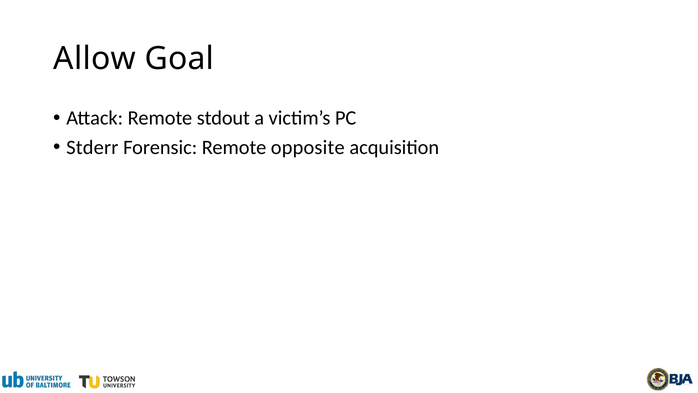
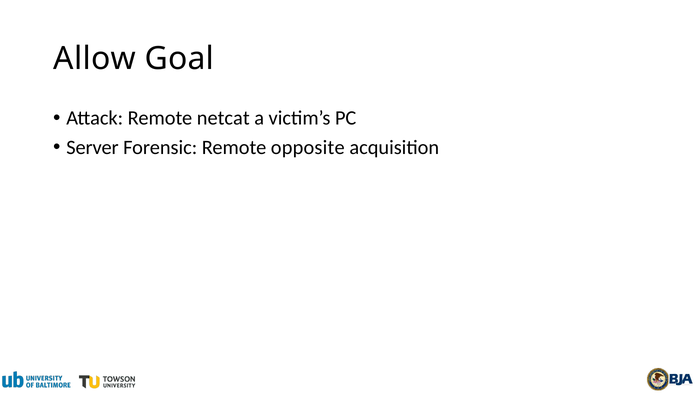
stdout: stdout -> netcat (223, 118)
Stderr: Stderr -> Server (93, 147)
